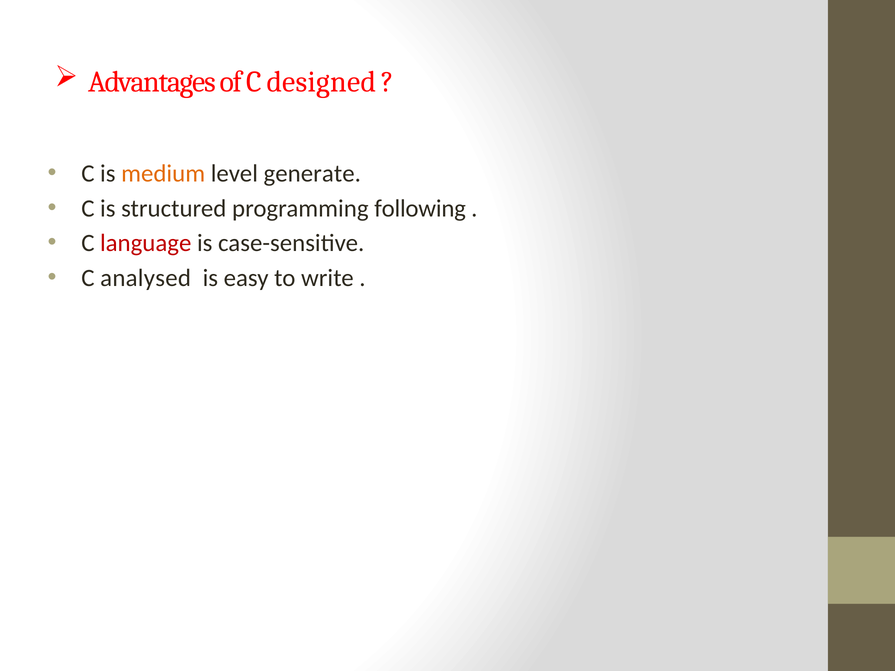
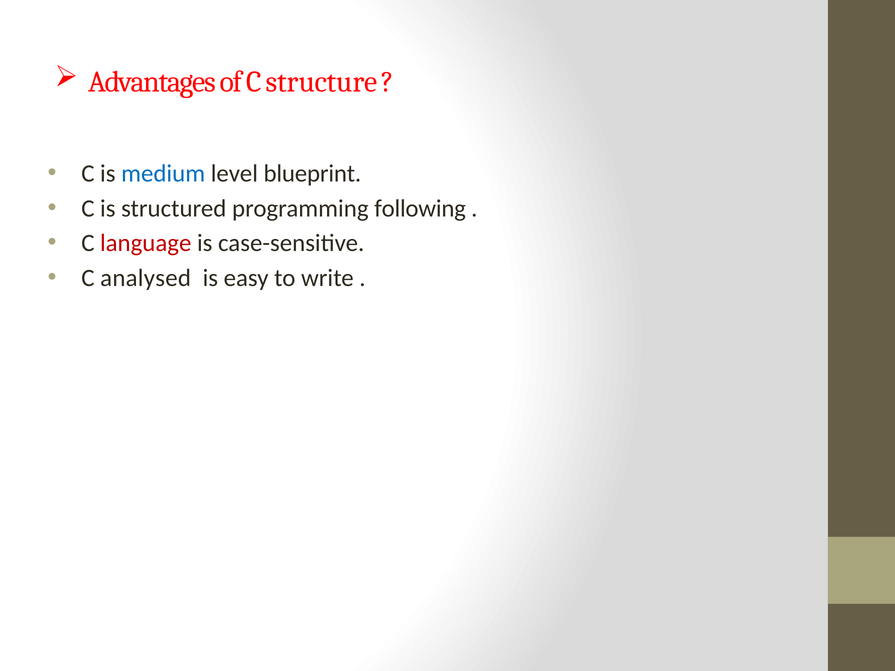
designed: designed -> structure (322, 82)
medium colour: orange -> blue (163, 174)
generate: generate -> blueprint (312, 174)
